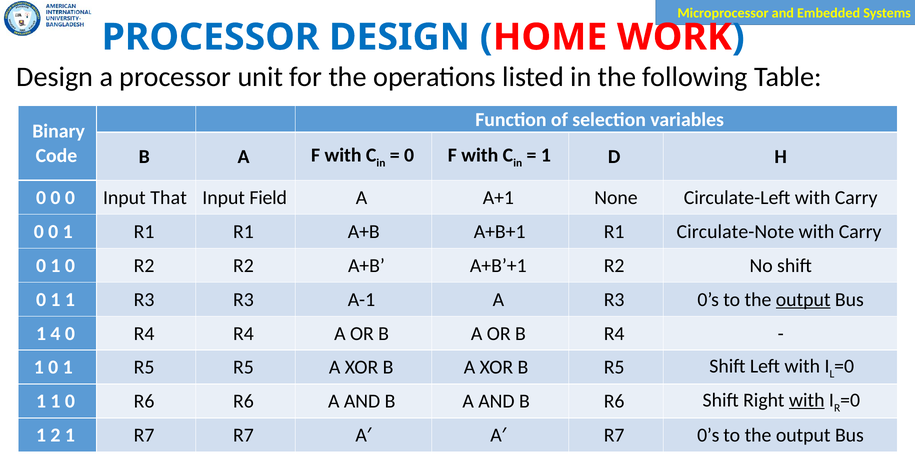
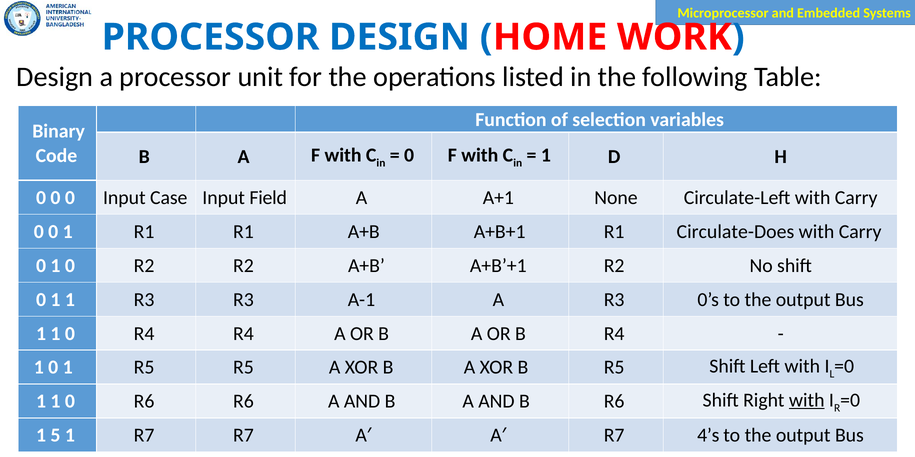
That: That -> Case (169, 198)
Circulate-Note: Circulate-Note -> Circulate-Does (735, 232)
output underline: present -> none (803, 300)
4: 4 -> 1 (55, 334)
2: 2 -> 5 (55, 436)
R7 0’s: 0’s -> 4’s (708, 436)
